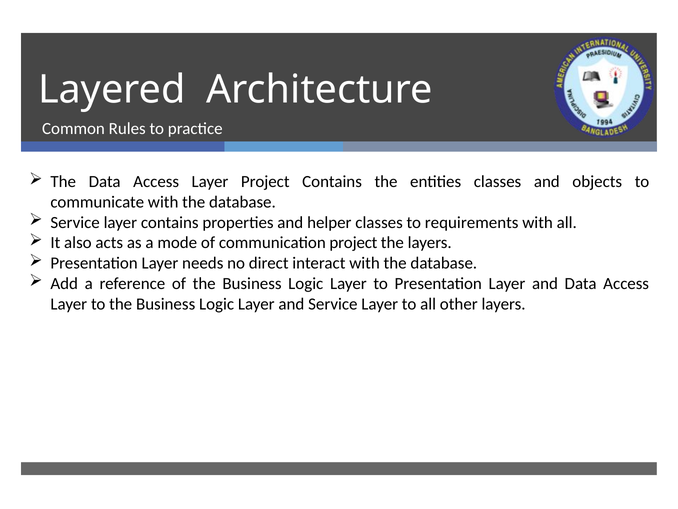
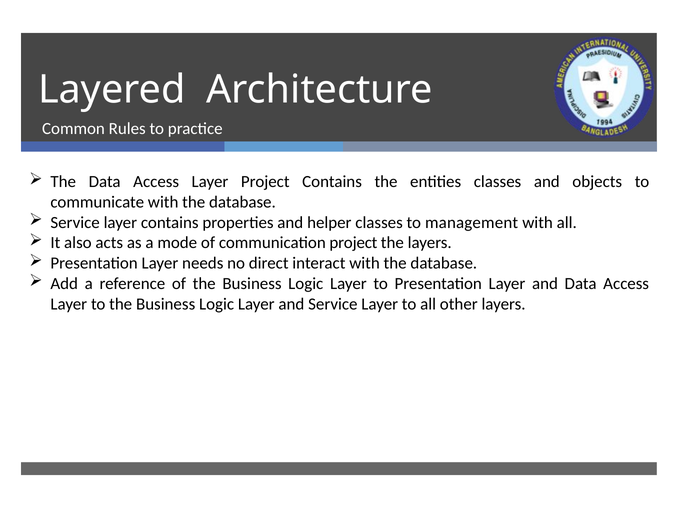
requirements: requirements -> management (472, 222)
